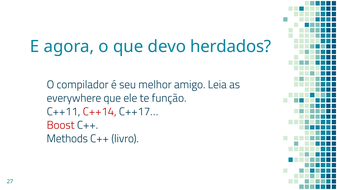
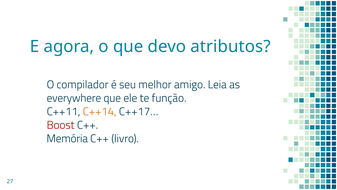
herdados: herdados -> atributos (231, 47)
C++14 colour: red -> orange (100, 111)
Methods: Methods -> Memória (67, 138)
